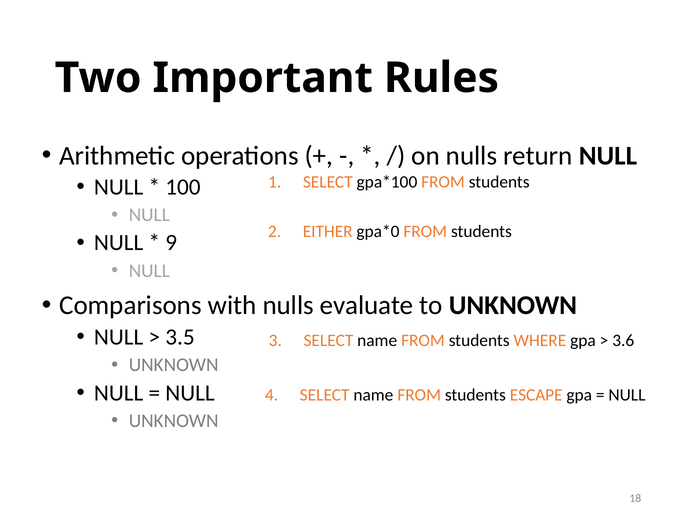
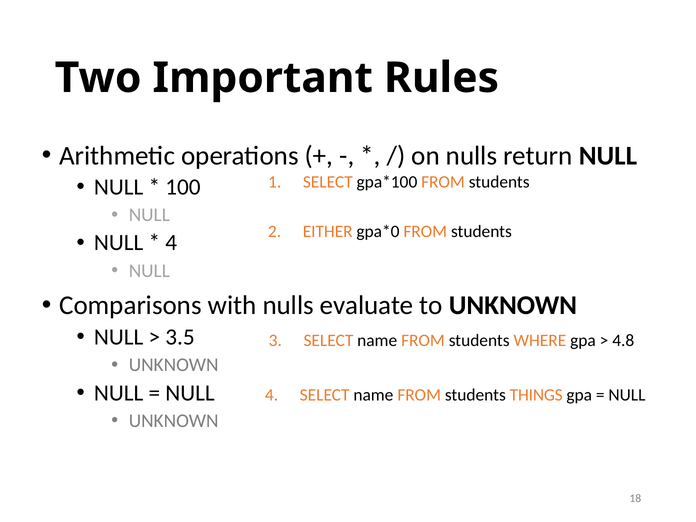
9: 9 -> 4 (171, 243)
3.6: 3.6 -> 4.8 (623, 340)
ESCAPE: ESCAPE -> THINGS (536, 395)
